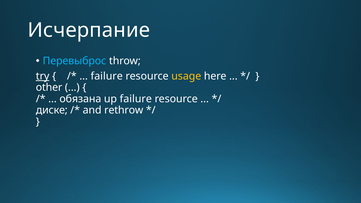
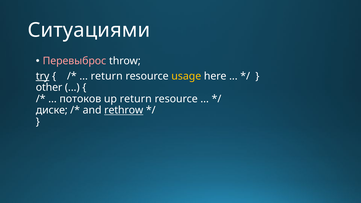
Исчерпание: Исчерпание -> Ситуациями (89, 30)
Перевыброс colour: light blue -> pink (74, 61)
failure: failure -> return (107, 76)
обязана: обязана -> потоков (80, 99)
up failure: failure -> return (136, 99)
rethrow underline: none -> present (124, 110)
